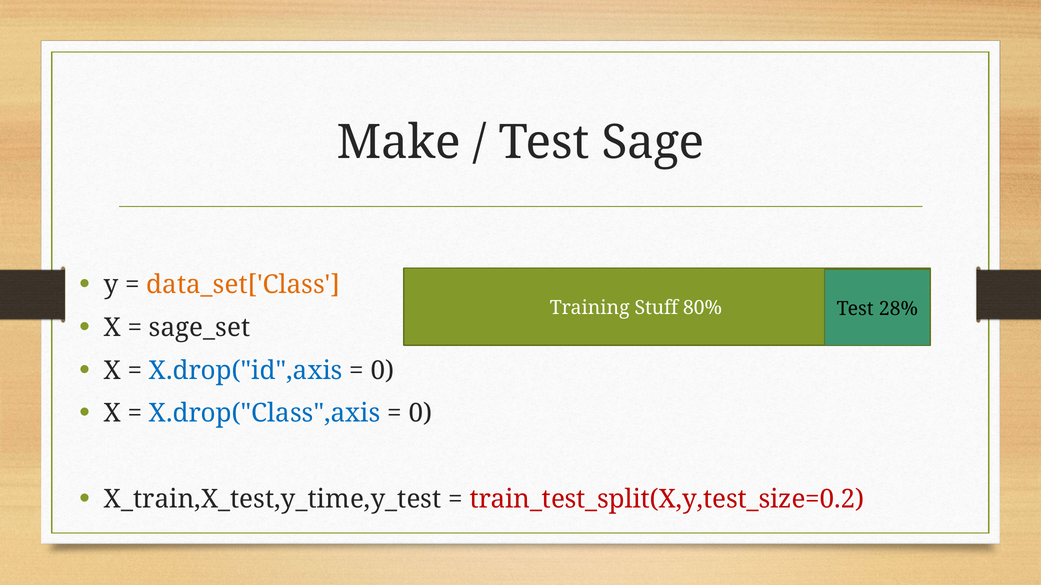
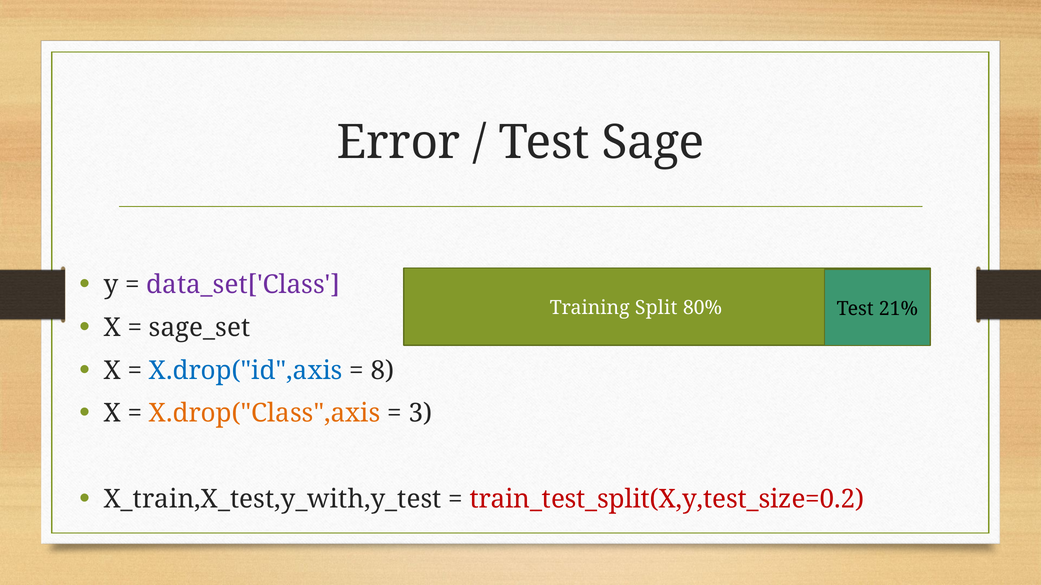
Make: Make -> Error (399, 143)
data_set['Class colour: orange -> purple (243, 285)
Stuff: Stuff -> Split (656, 308)
28%: 28% -> 21% (898, 309)
0: 0 -> 8 (382, 371)
X.drop("Class",axis colour: blue -> orange (265, 414)
0: 0 -> 3 (420, 414)
X_train,X_test,y_time,y_test: X_train,X_test,y_time,y_test -> X_train,X_test,y_with,y_test (273, 500)
